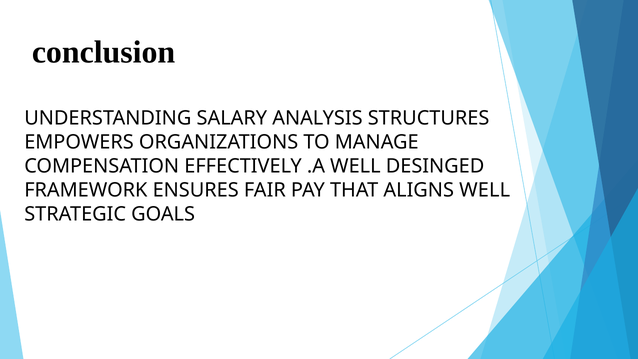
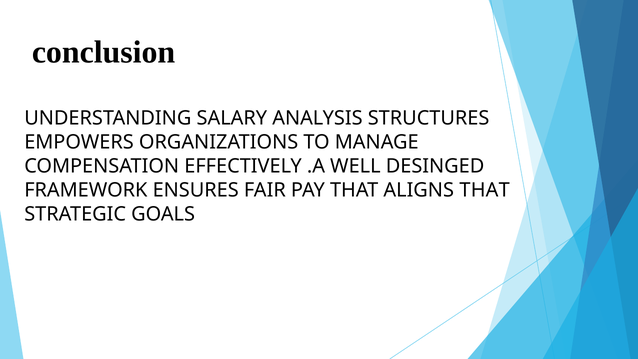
ALIGNS WELL: WELL -> THAT (485, 190)
